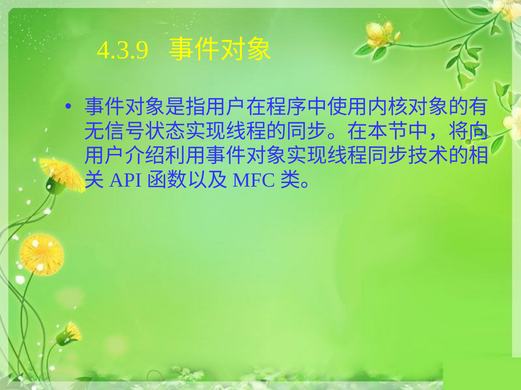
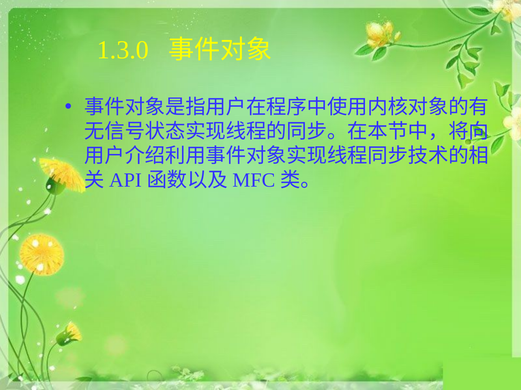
4.3.9: 4.3.9 -> 1.3.0 (123, 50)
